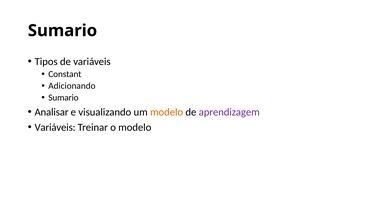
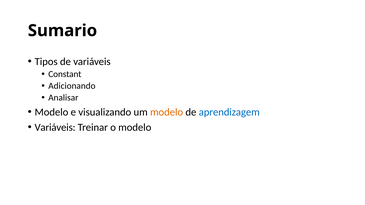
Sumario: Sumario -> Analisar (63, 98)
Analisar: Analisar -> Modelo (51, 112)
aprendizagem colour: purple -> blue (229, 112)
